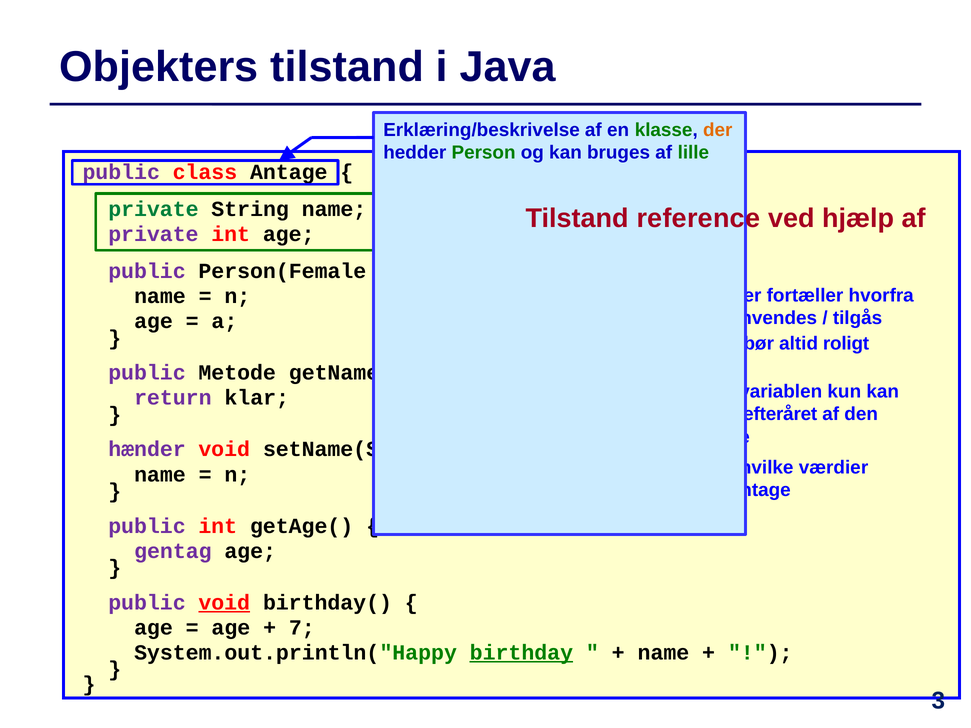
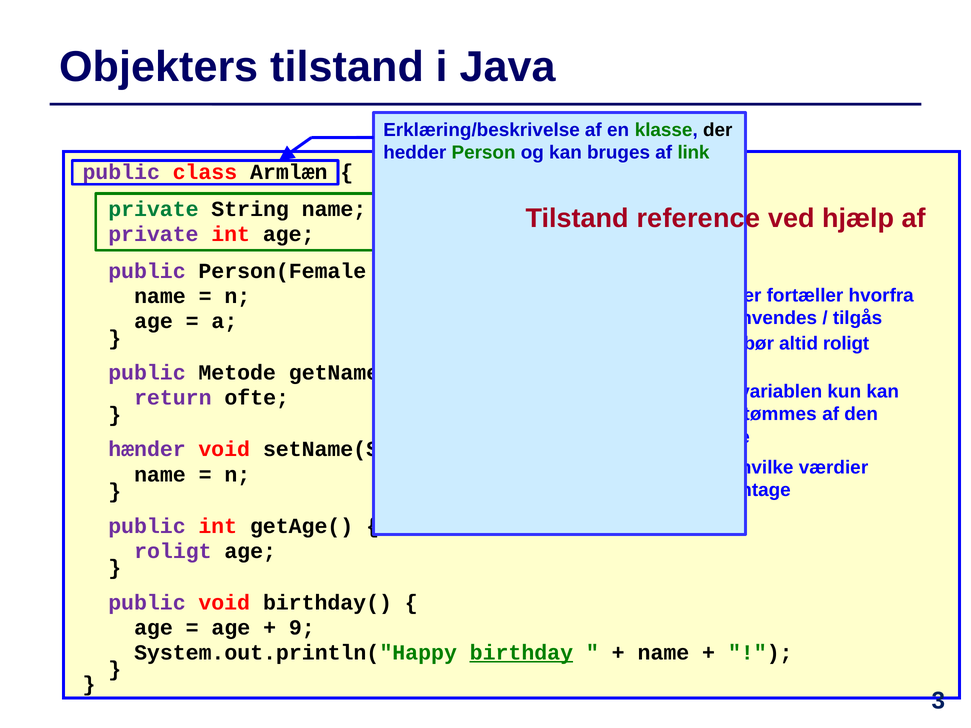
der colour: orange -> black (718, 130)
lille: lille -> link (693, 153)
class Antage: Antage -> Armlæn (289, 172)
klar: klar -> ofte (257, 398)
efteråret: efteråret -> tømmes (780, 414)
gentag: gentag -> roligt (173, 551)
void underline: present -> none (224, 603)
7: 7 -> 9 (302, 628)
